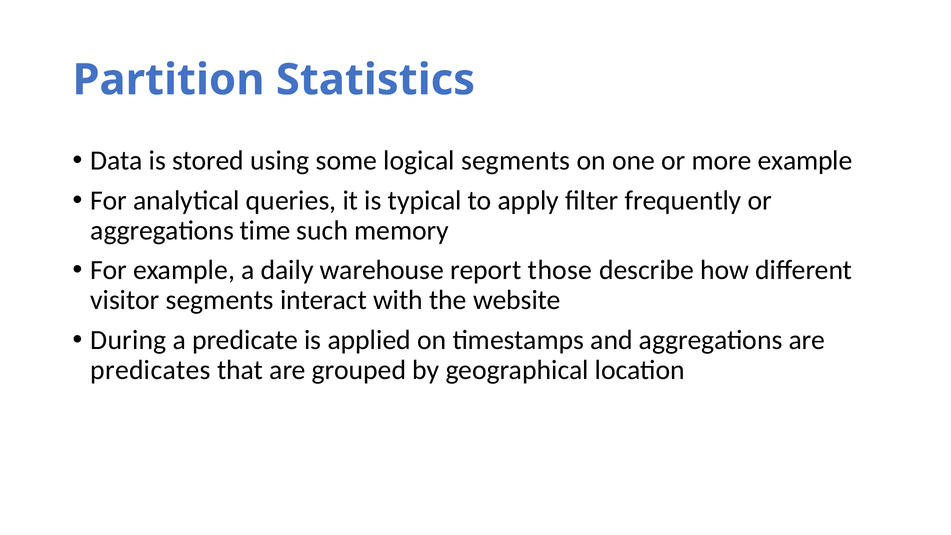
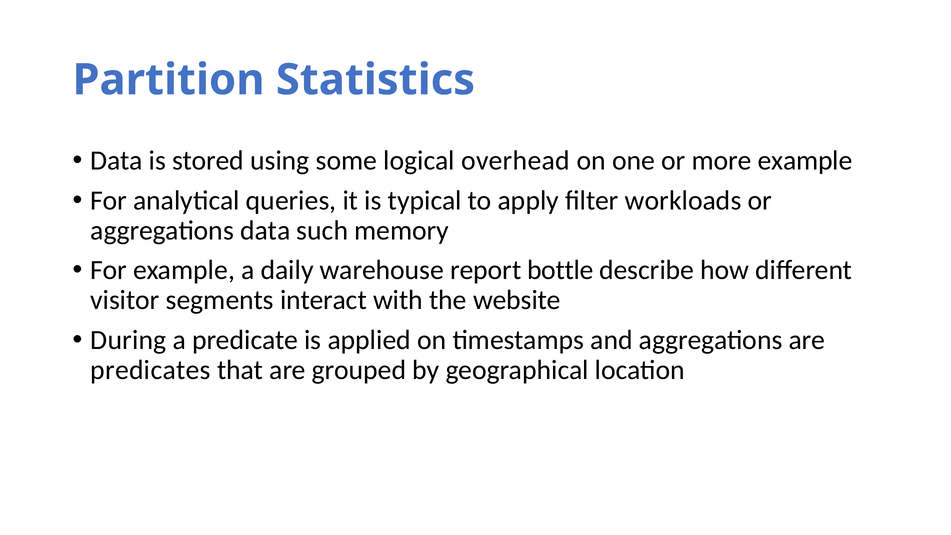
logical segments: segments -> overhead (516, 161)
frequently: frequently -> workloads (683, 201)
aggregations time: time -> data (265, 230)
those: those -> bottle (560, 270)
